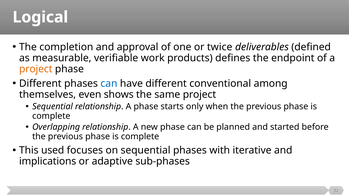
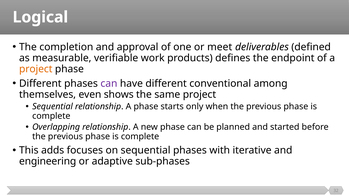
twice: twice -> meet (220, 47)
can colour: blue -> purple (109, 84)
used: used -> adds (53, 151)
implications: implications -> engineering (48, 162)
